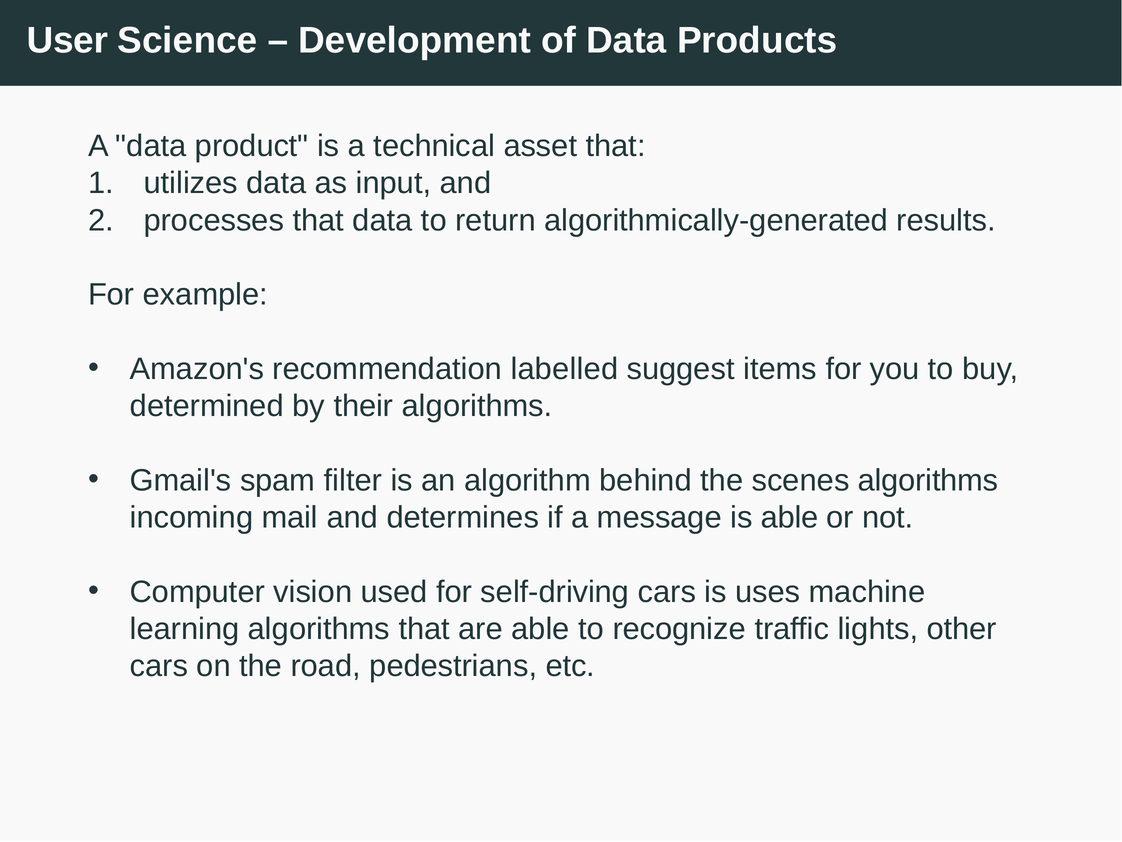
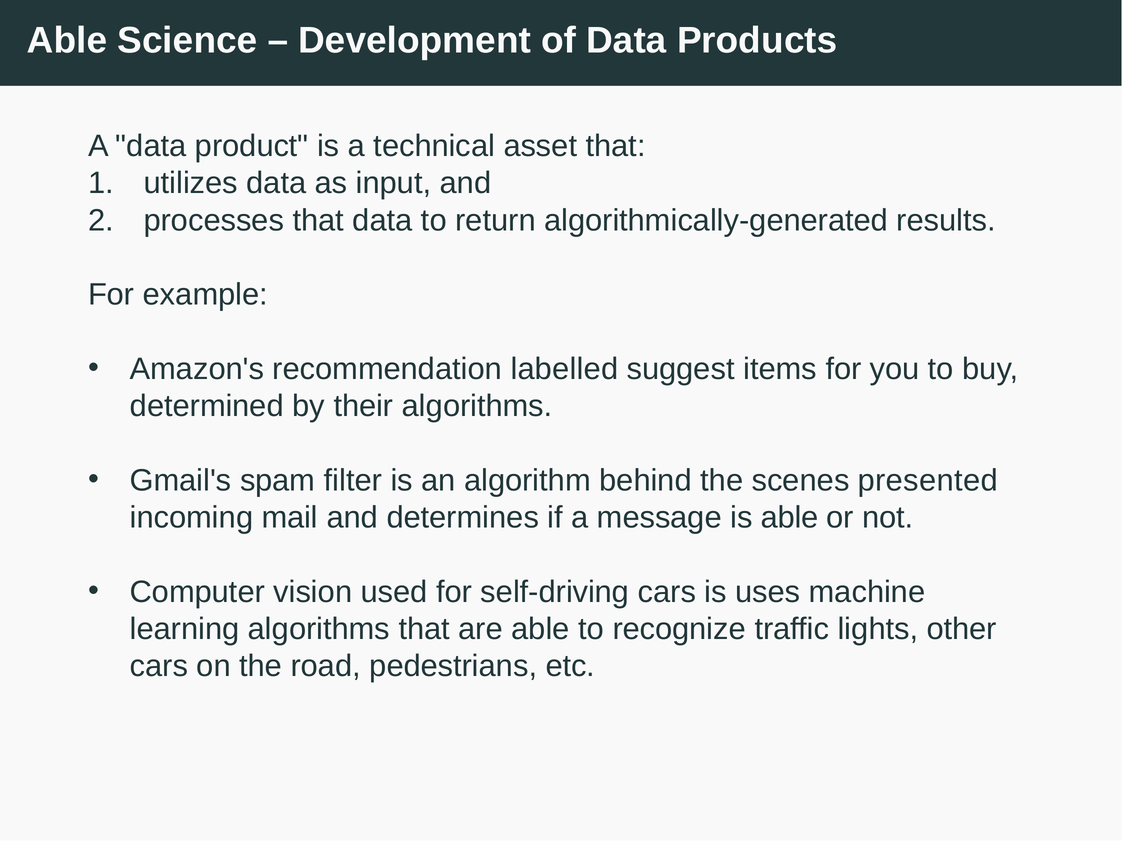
User: User -> Able (67, 41)
scenes algorithms: algorithms -> presented (928, 481)
